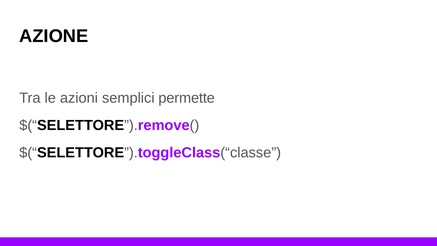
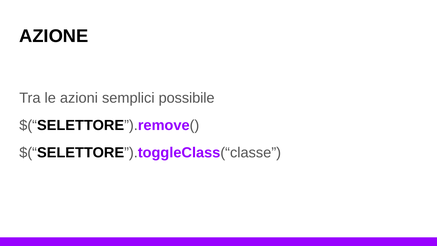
permette: permette -> possibile (187, 98)
